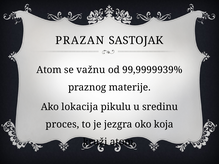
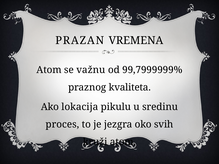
SASTOJAK: SASTOJAK -> VREMENA (136, 41)
99,9999939%: 99,9999939% -> 99,7999999% (152, 70)
materije: materije -> kvaliteta (130, 88)
koja: koja -> svih (164, 125)
